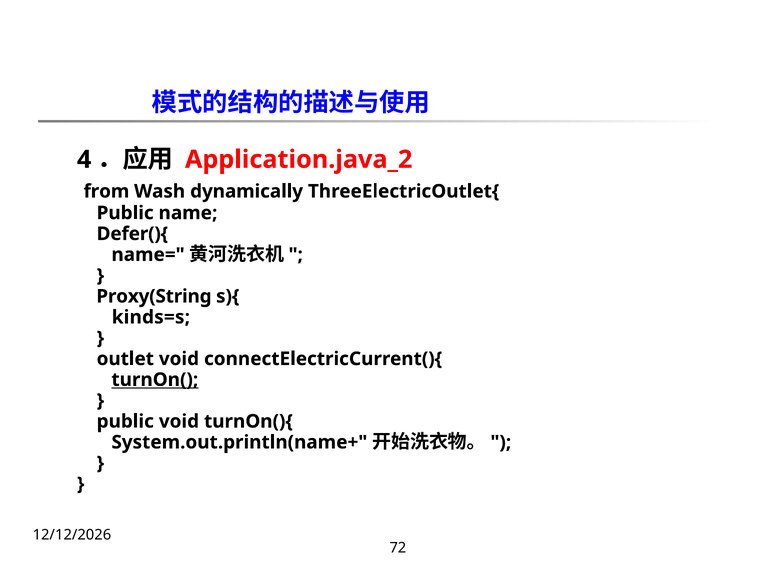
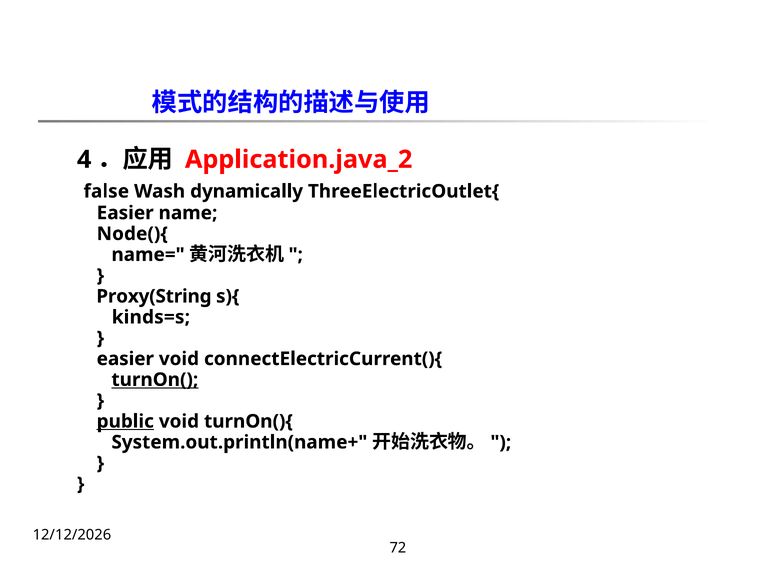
from: from -> false (106, 192)
Public: Public -> Easier (125, 213)
Defer(){: Defer(){ -> Node(){ (132, 234)
outlet: outlet -> easier (125, 359)
public underline: none -> present (125, 422)
